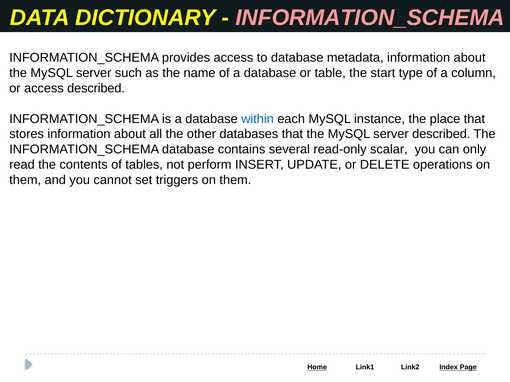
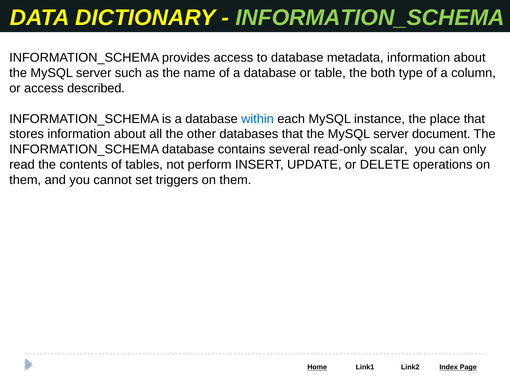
INFORMATION_SCHEMA colour: pink -> light green (370, 18)
start: start -> both (383, 73)
server described: described -> document (441, 134)
